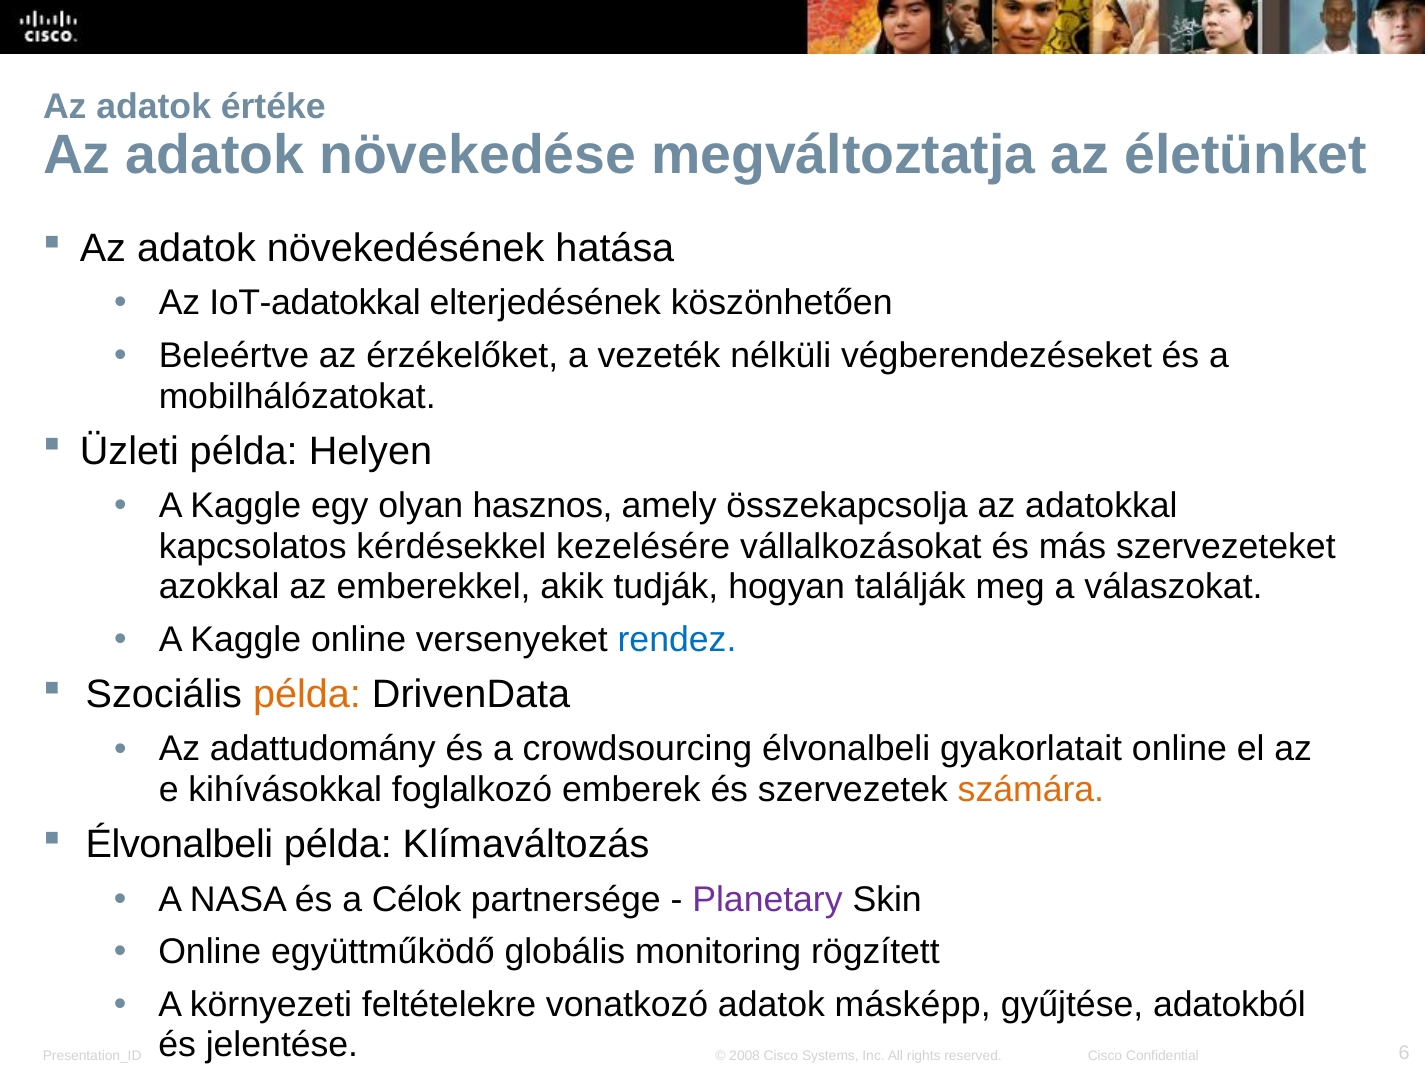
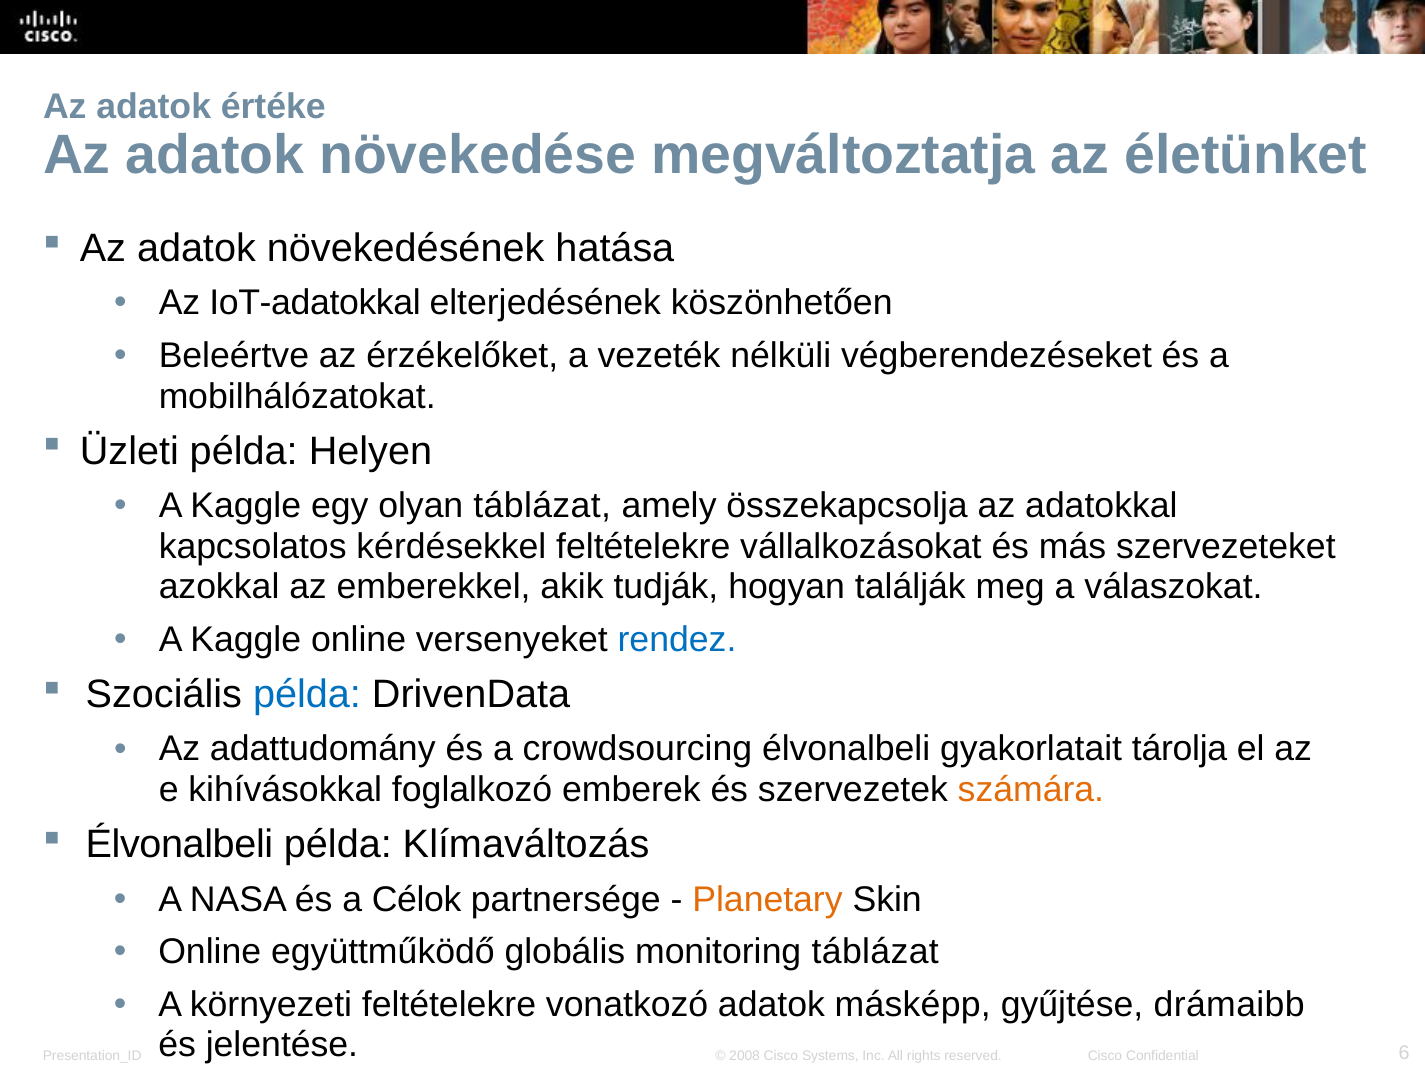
olyan hasznos: hasznos -> táblázat (542, 506)
kérdésekkel kezelésére: kezelésére -> feltételekre (643, 546)
példa colour: orange -> blue (307, 694)
gyakorlatait online: online -> tárolja (1180, 749)
Planetary colour: purple -> orange (768, 899)
monitoring rögzített: rögzített -> táblázat (875, 952)
adatokból: adatokból -> drámaibb (1229, 1004)
